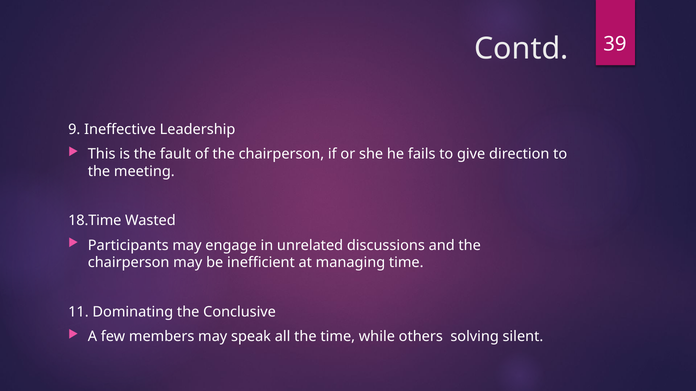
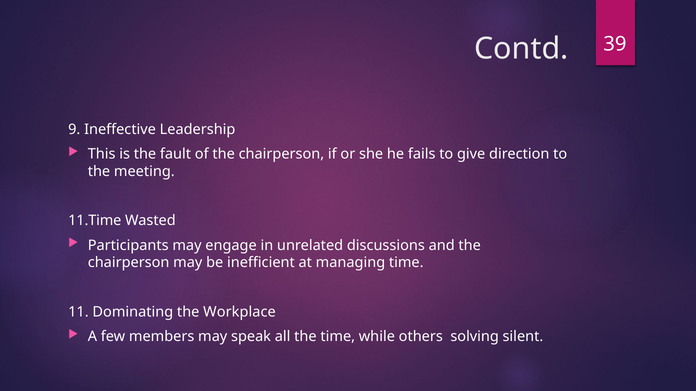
18.Time: 18.Time -> 11.Time (95, 221)
Conclusive: Conclusive -> Workplace (240, 312)
